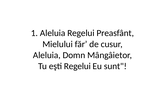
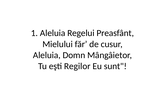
eşti Regelui: Regelui -> Regilor (77, 66)
